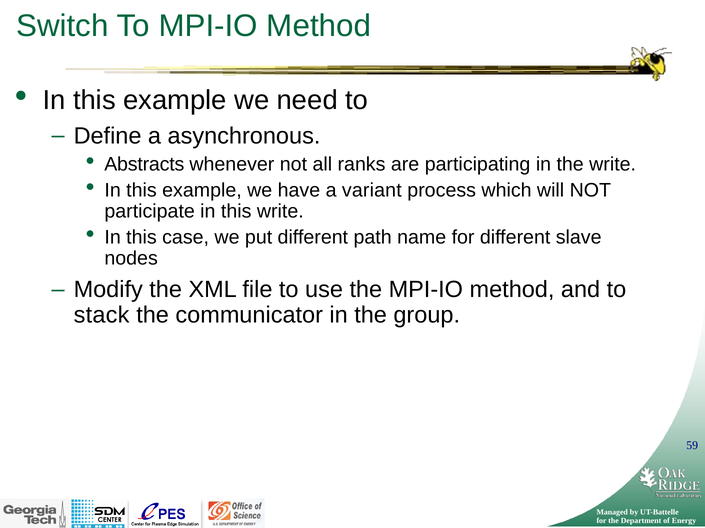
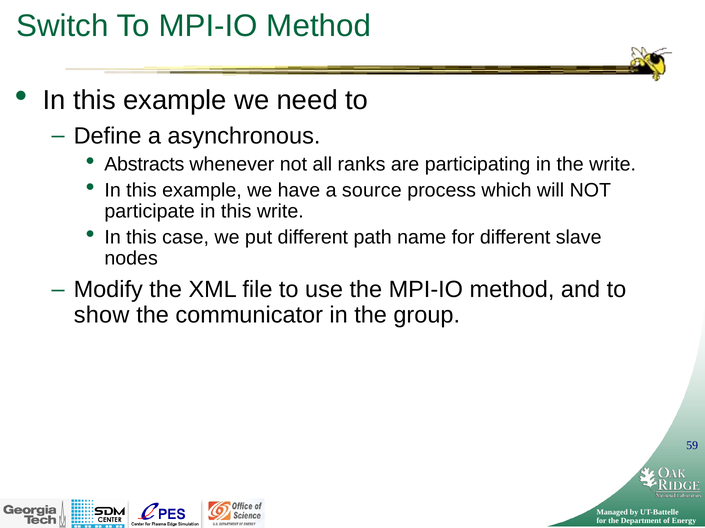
variant: variant -> source (372, 190)
stack: stack -> show (102, 316)
